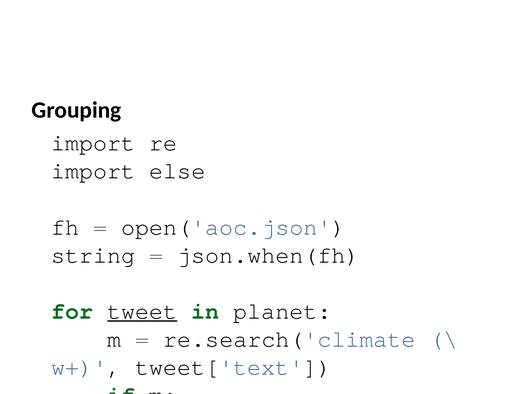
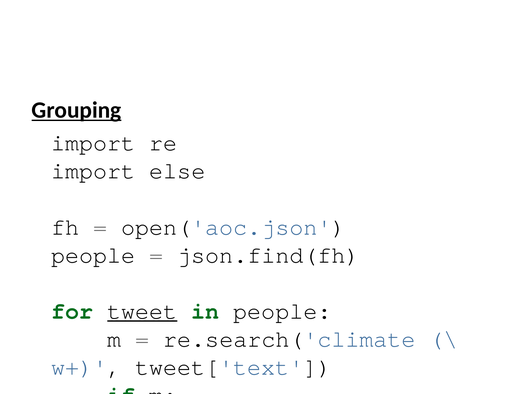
Grouping underline: none -> present (76, 110)
string: string -> people (93, 255)
json.when(fh: json.when(fh -> json.find(fh (268, 255)
in planet: planet -> people (282, 311)
